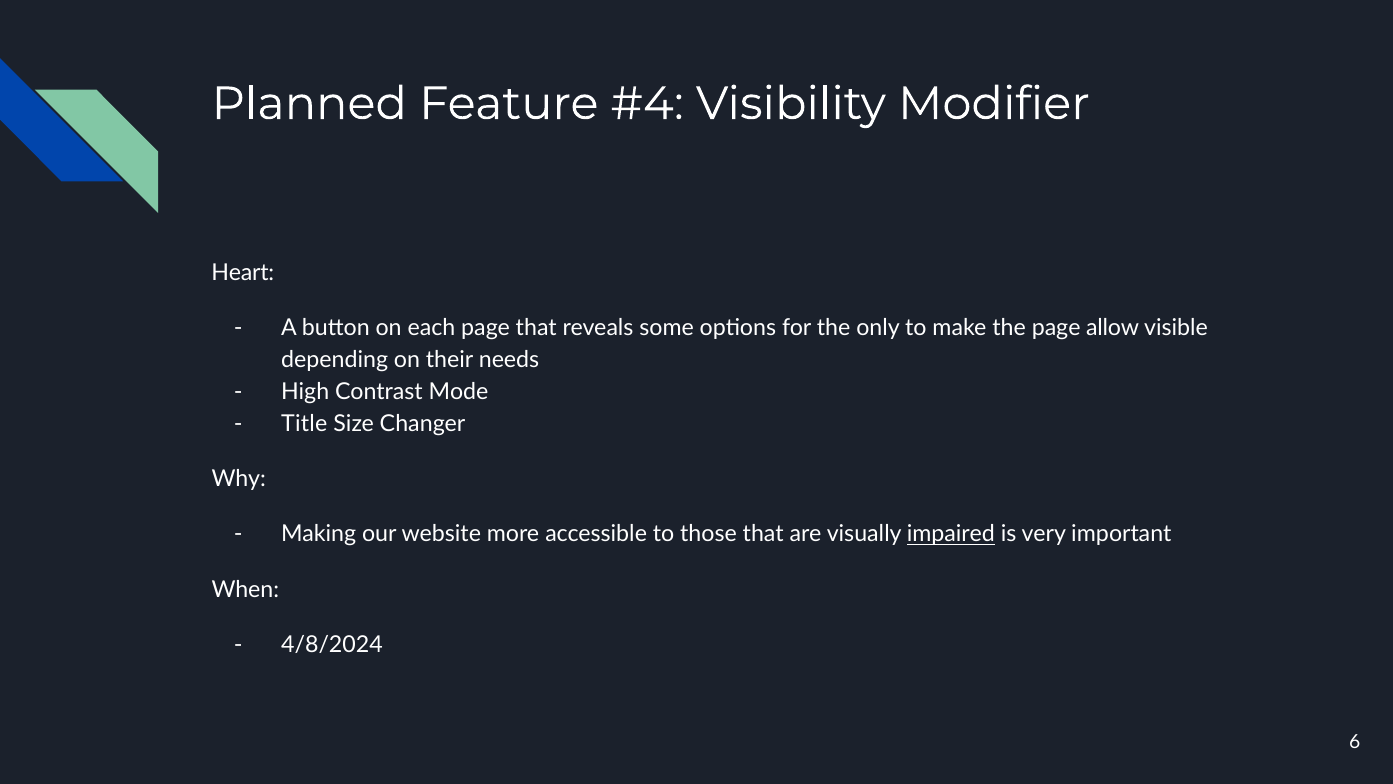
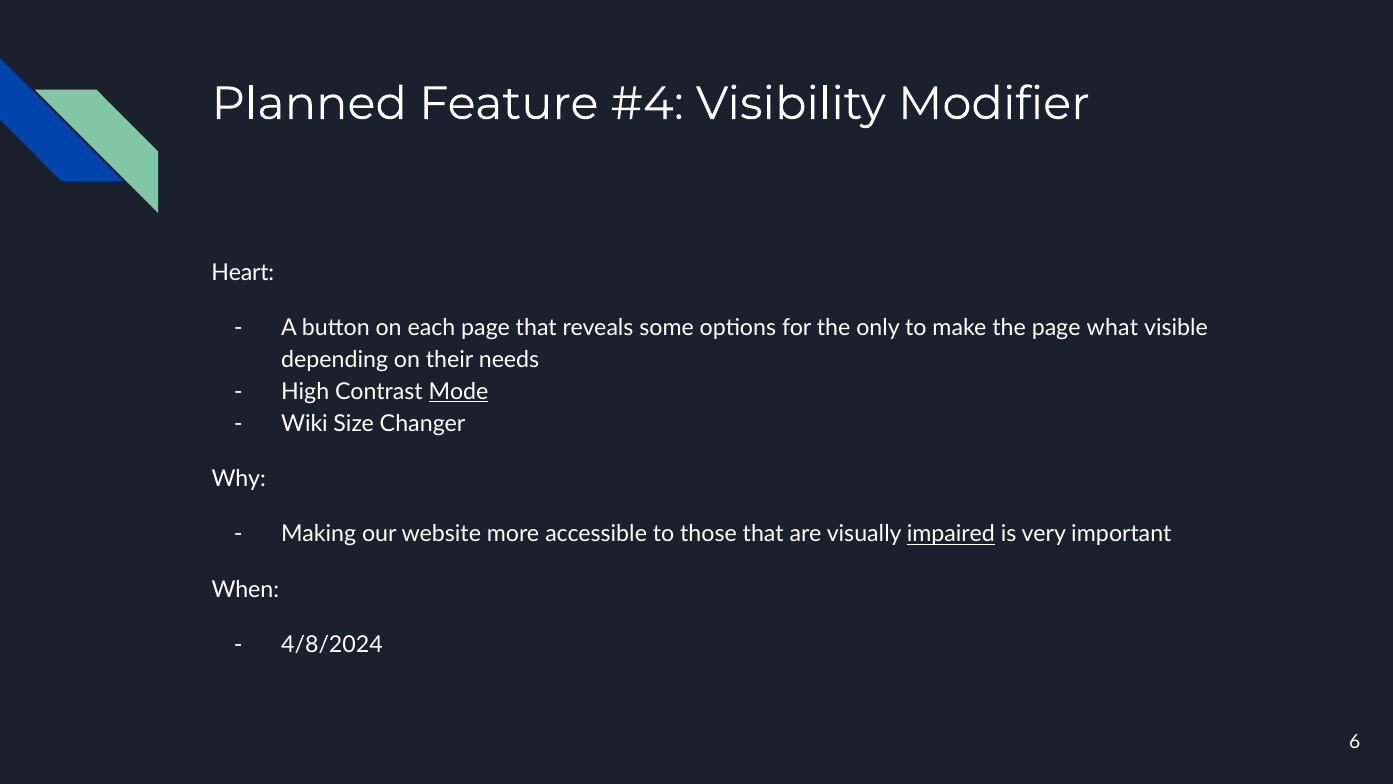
allow: allow -> what (1112, 327)
Mode underline: none -> present (458, 391)
Title: Title -> Wiki (304, 424)
